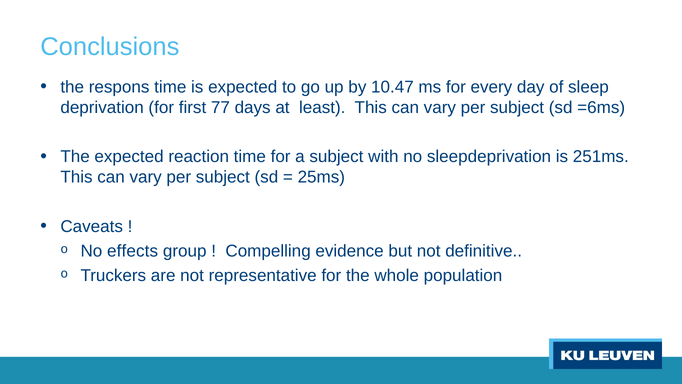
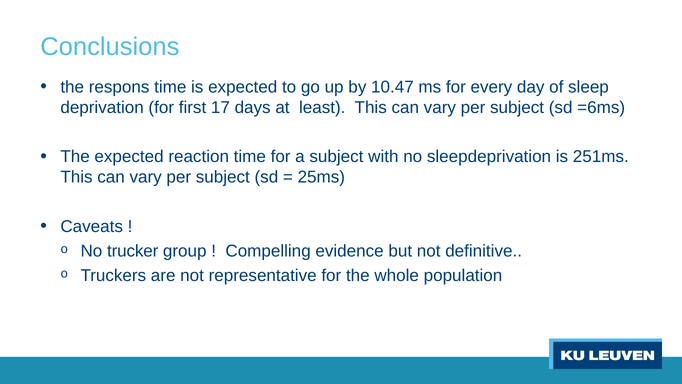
77: 77 -> 17 (220, 107)
effects: effects -> trucker (133, 251)
